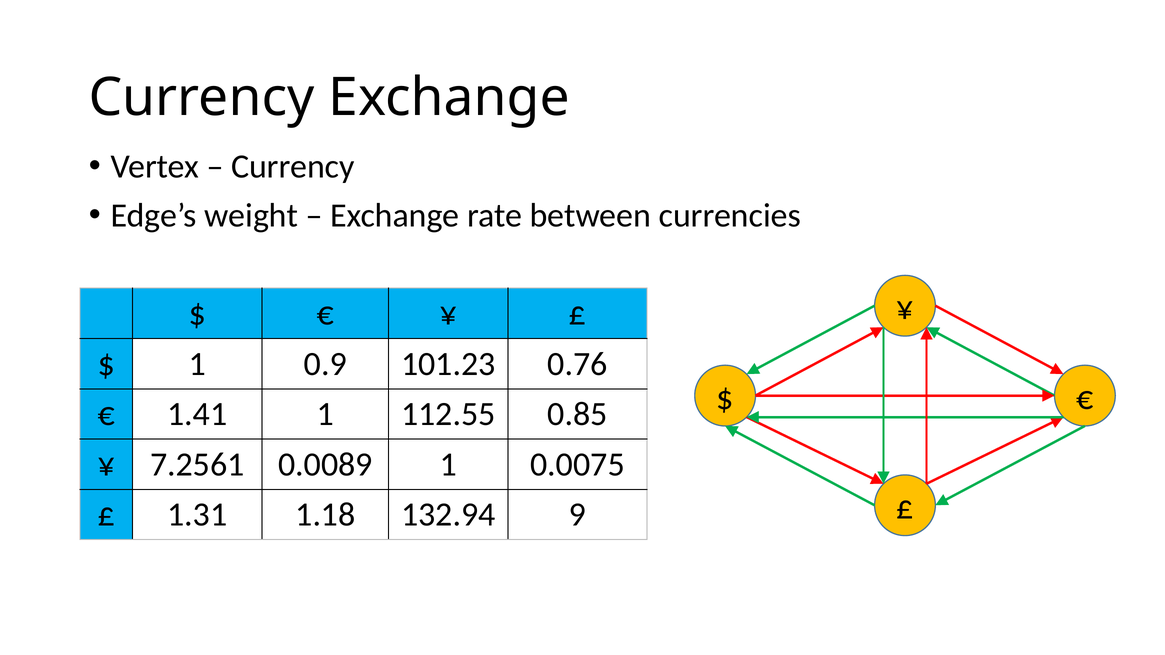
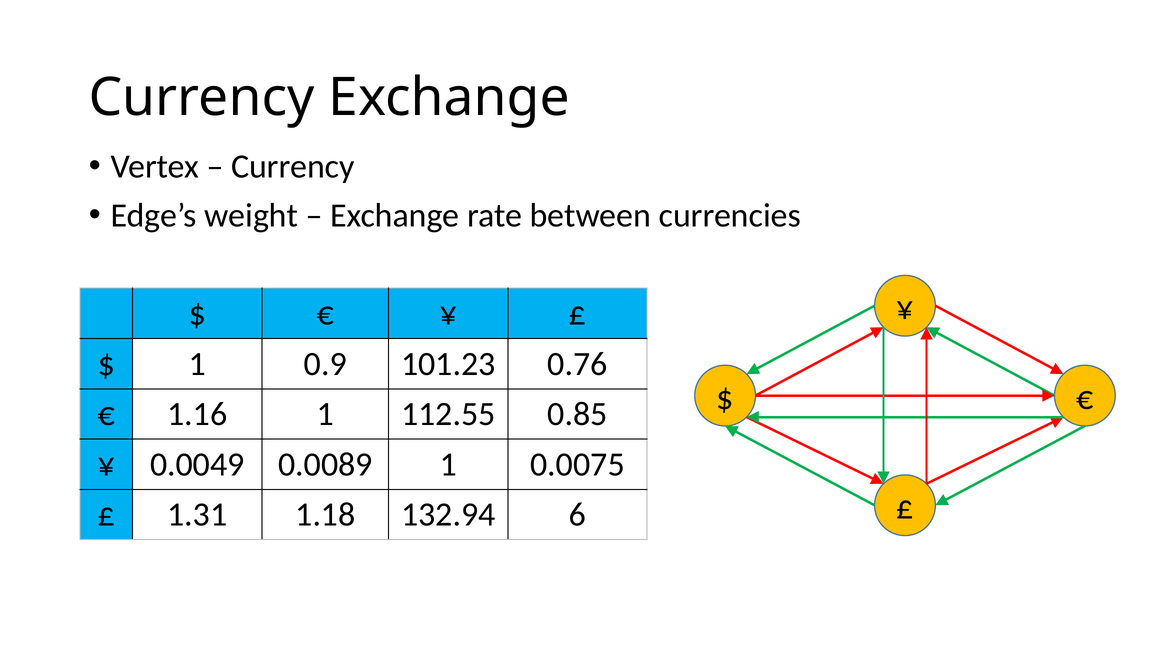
1.41: 1.41 -> 1.16 (197, 414)
7.2561: 7.2561 -> 0.0049 (197, 465)
9: 9 -> 6 (577, 515)
